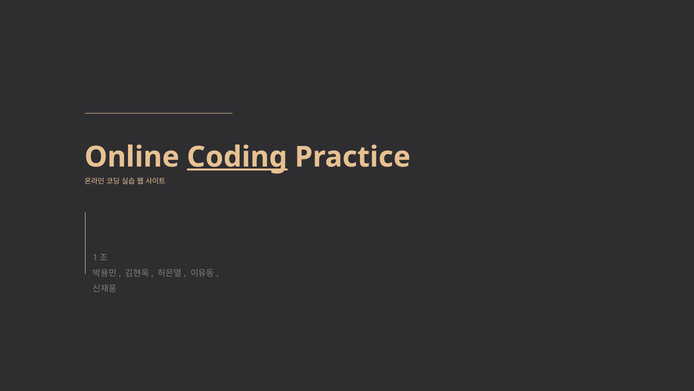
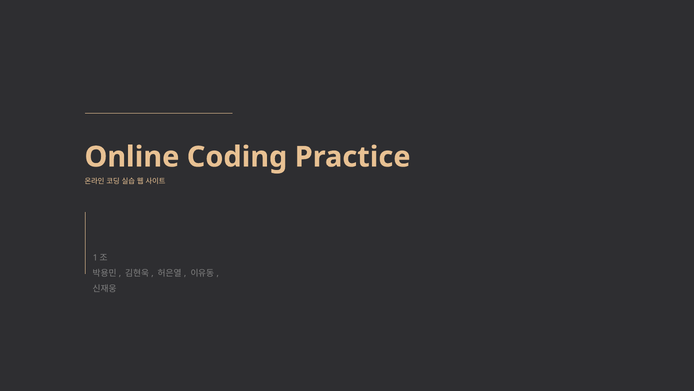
Coding underline: present -> none (237, 157)
